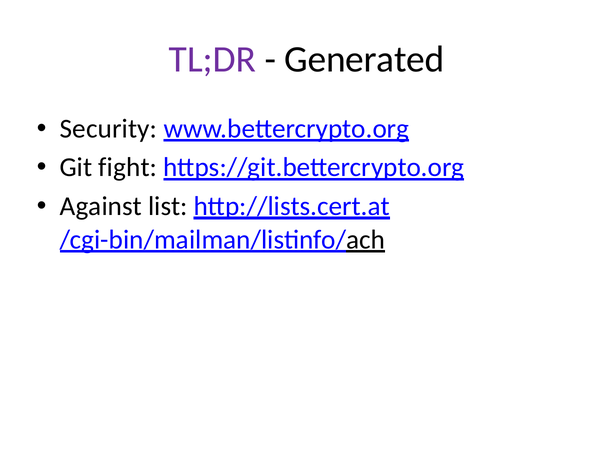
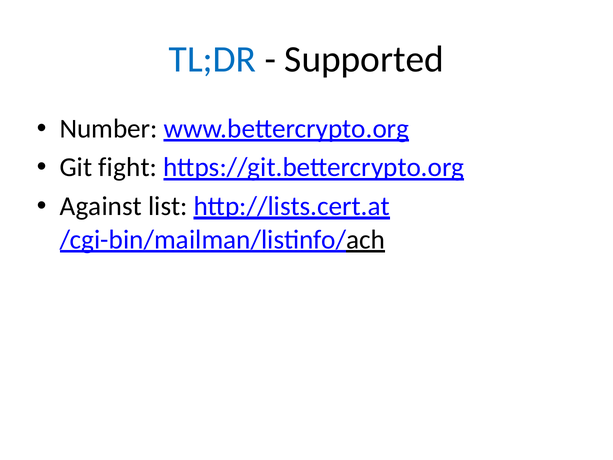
TL;DR colour: purple -> blue (212, 59)
Generated: Generated -> Supported (364, 59)
Security: Security -> Number (109, 129)
